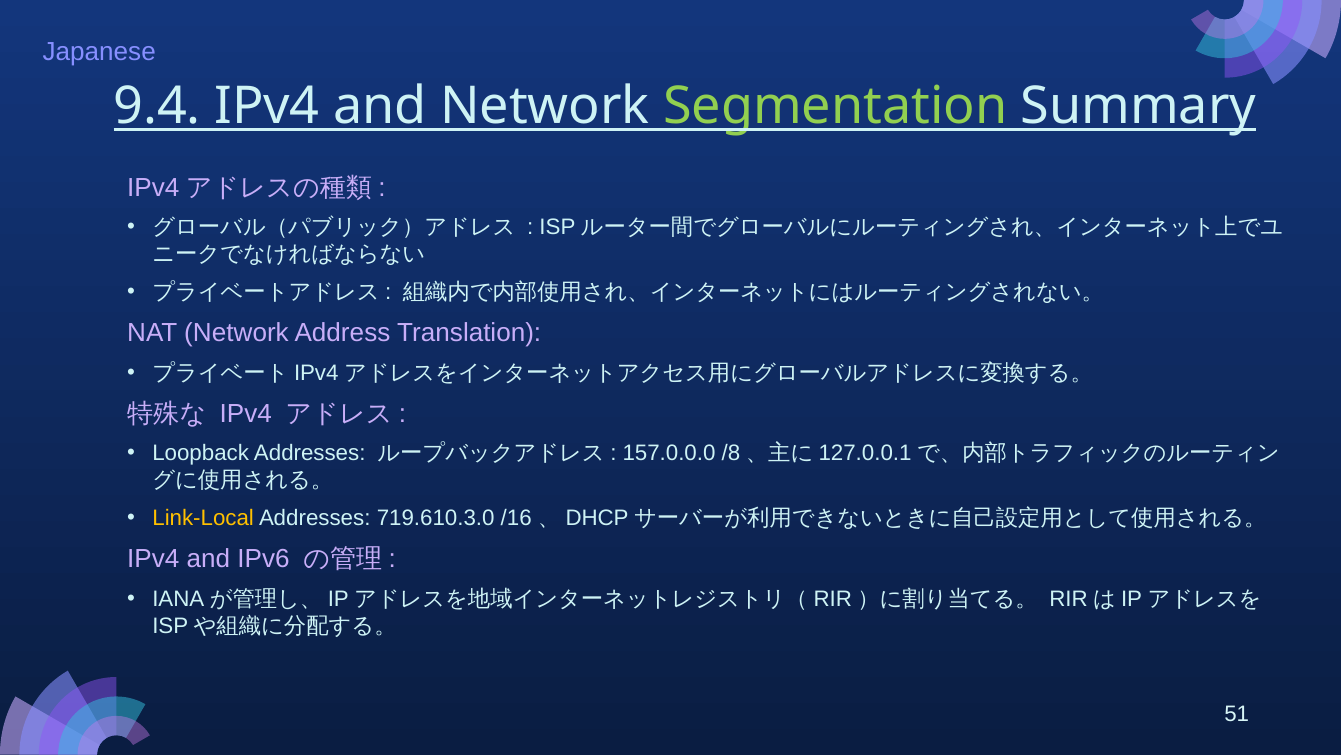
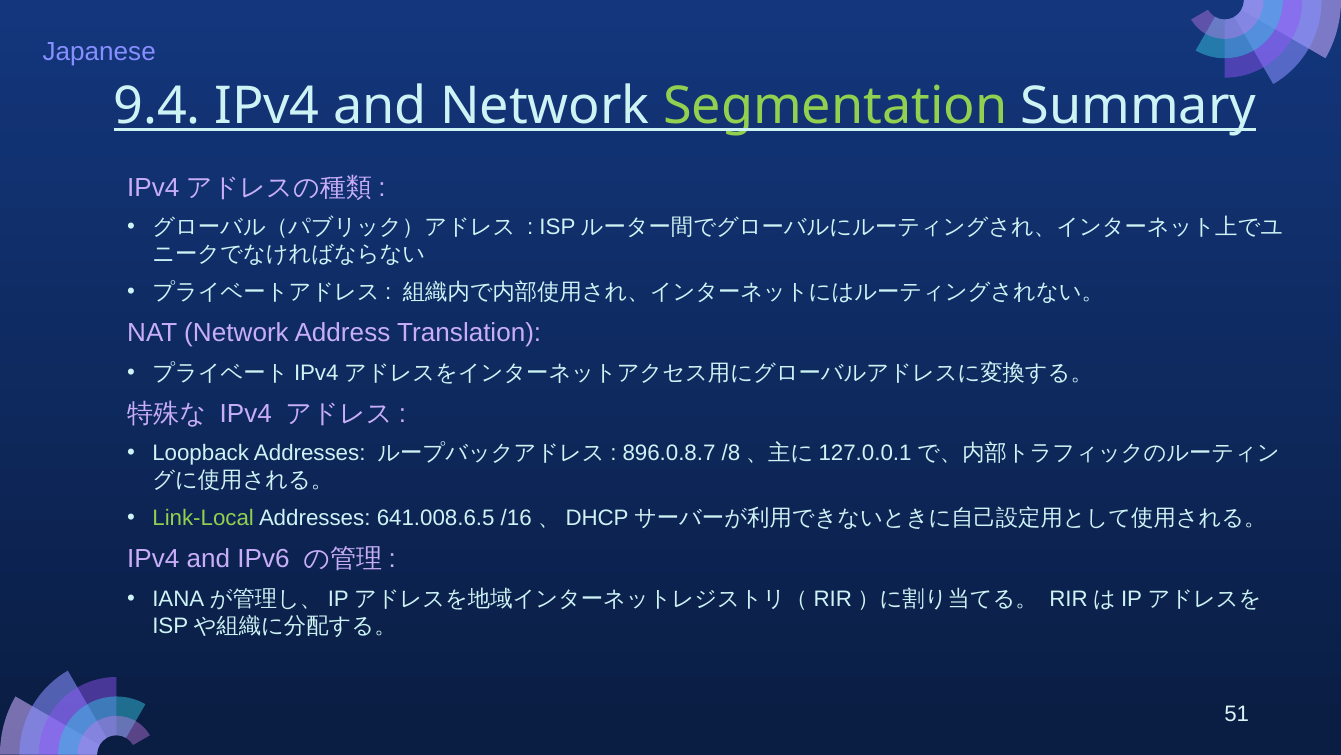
157.0.0.0: 157.0.0.0 -> 896.0.8.7 (669, 453)
Link-Local colour: yellow -> light green (203, 518)
719.610.3.0: 719.610.3.0 -> 641.008.6.5 (436, 518)
